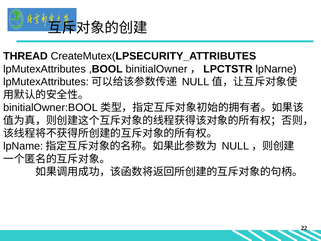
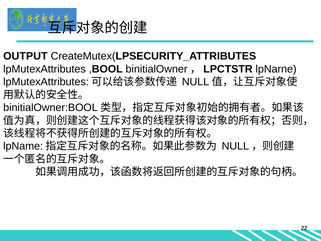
THREAD: THREAD -> OUTPUT (25, 56)
